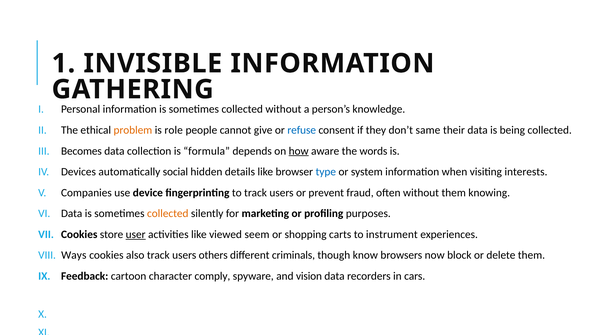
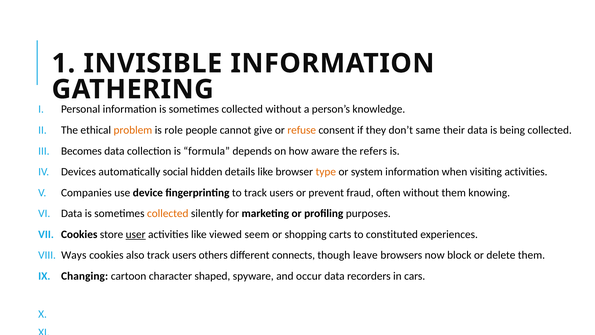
refuse colour: blue -> orange (302, 130)
how underline: present -> none (299, 151)
words: words -> refers (373, 151)
type colour: blue -> orange (326, 172)
visiting interests: interests -> activities (526, 172)
instrument: instrument -> constituted (392, 234)
criminals: criminals -> connects (293, 255)
know: know -> leave (365, 255)
Feedback: Feedback -> Changing (85, 276)
comply: comply -> shaped (212, 276)
vision: vision -> occur (309, 276)
